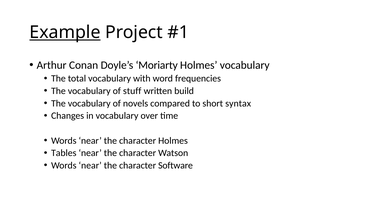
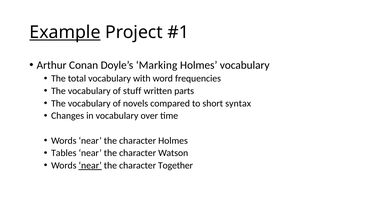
Moriarty: Moriarty -> Marking (157, 65)
build: build -> parts (184, 91)
near underline: none -> present (90, 166)
Software: Software -> Together (176, 166)
